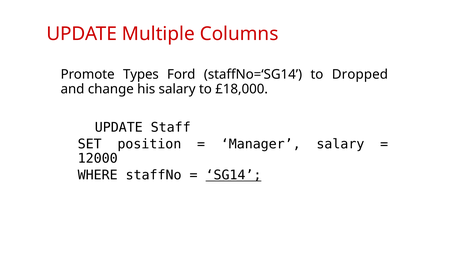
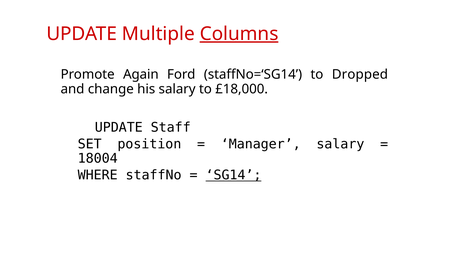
Columns underline: none -> present (239, 34)
Types: Types -> Again (141, 74)
12000: 12000 -> 18004 (98, 158)
